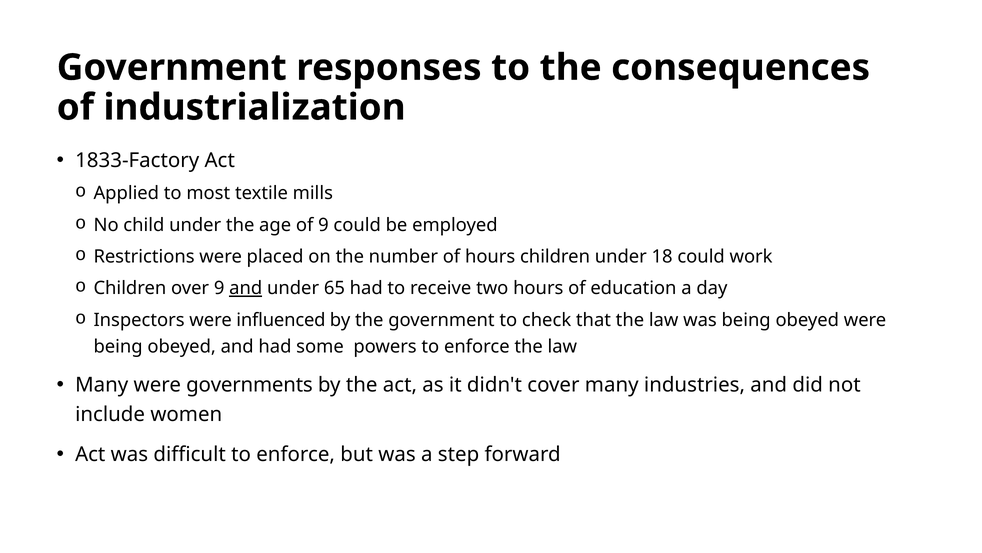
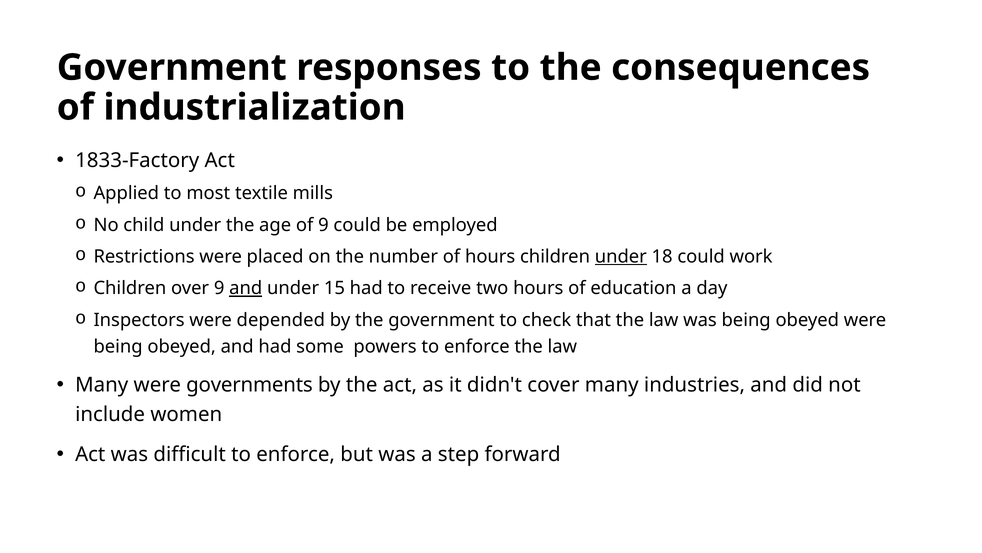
under underline: none -> present (621, 256)
65: 65 -> 15 (334, 288)
influenced: influenced -> depended (281, 320)
